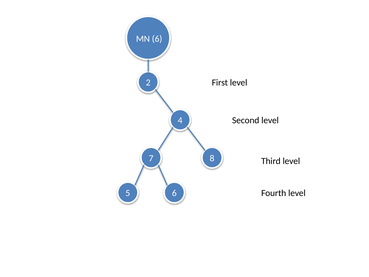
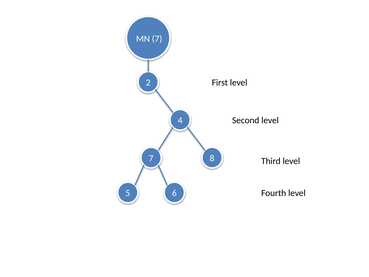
MN 6: 6 -> 7 (157, 39)
